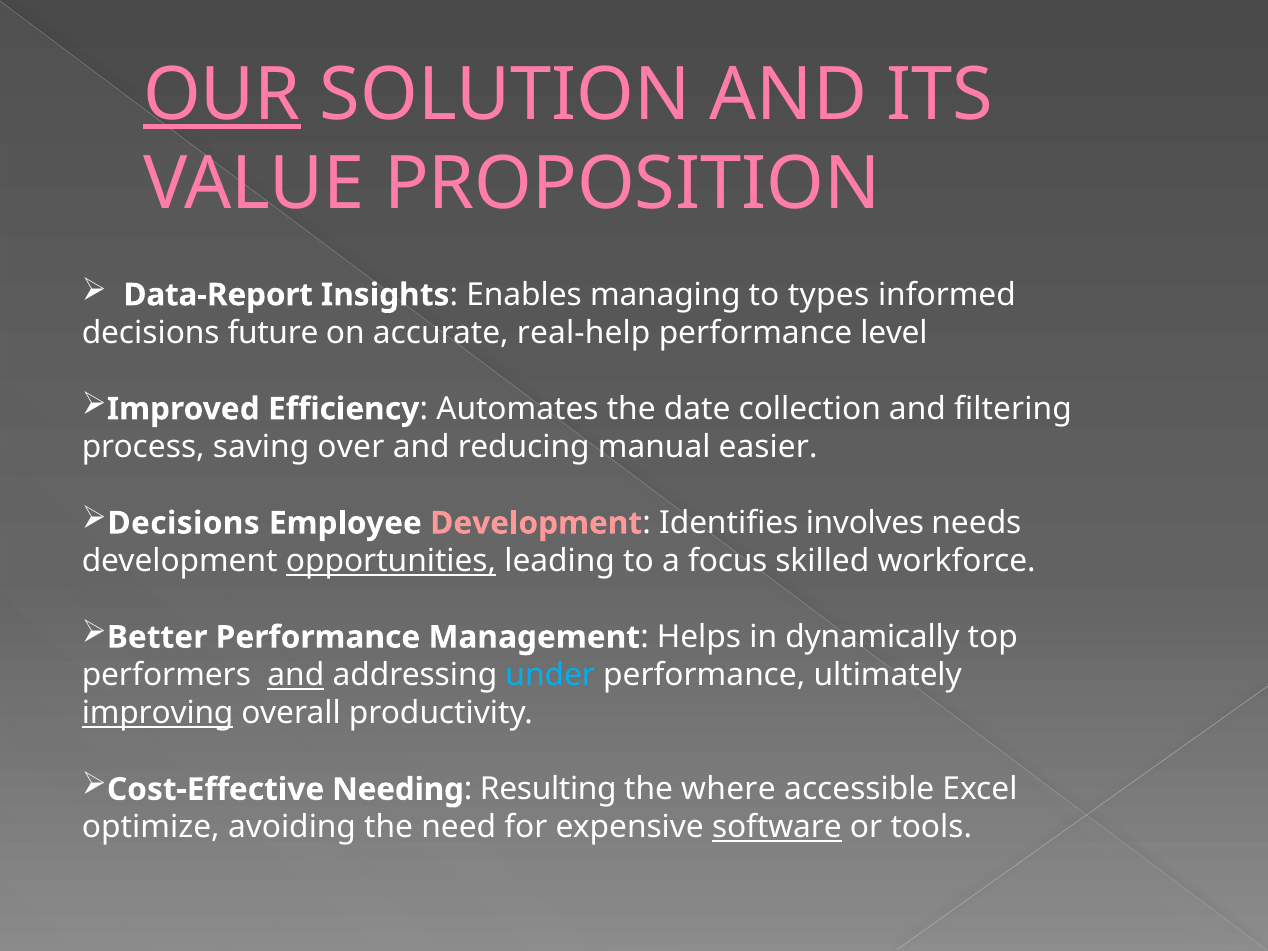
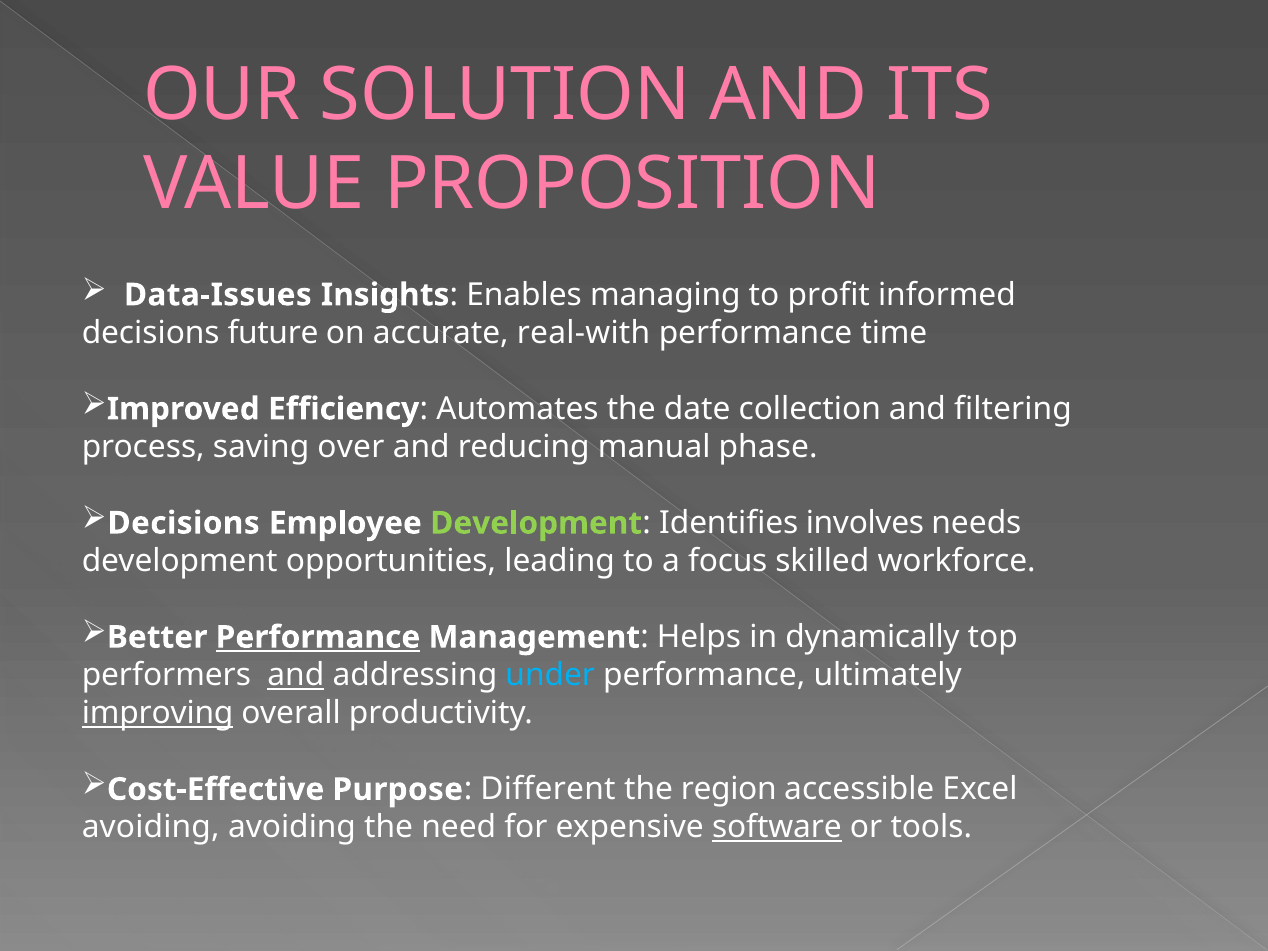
OUR underline: present -> none (222, 95)
Data-Report: Data-Report -> Data-Issues (218, 295)
types: types -> profit (829, 295)
real-help: real-help -> real-with (584, 333)
level: level -> time (894, 333)
easier: easier -> phase (768, 447)
Development colour: pink -> light green (536, 523)
opportunities underline: present -> none (391, 561)
Performance underline: none -> present (318, 637)
Needing: Needing -> Purpose (398, 789)
Resulting: Resulting -> Different (548, 789)
where: where -> region (729, 789)
optimize: optimize -> avoiding (151, 827)
